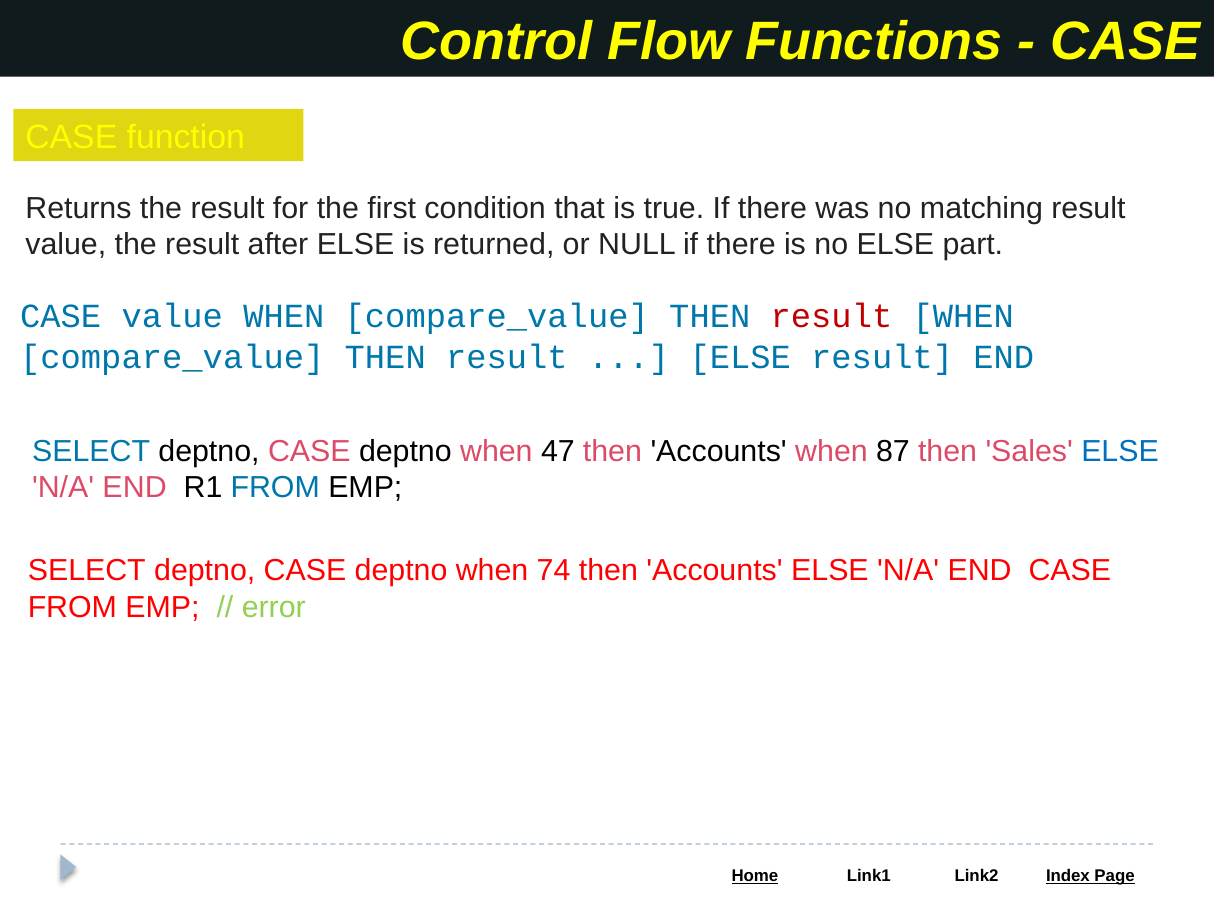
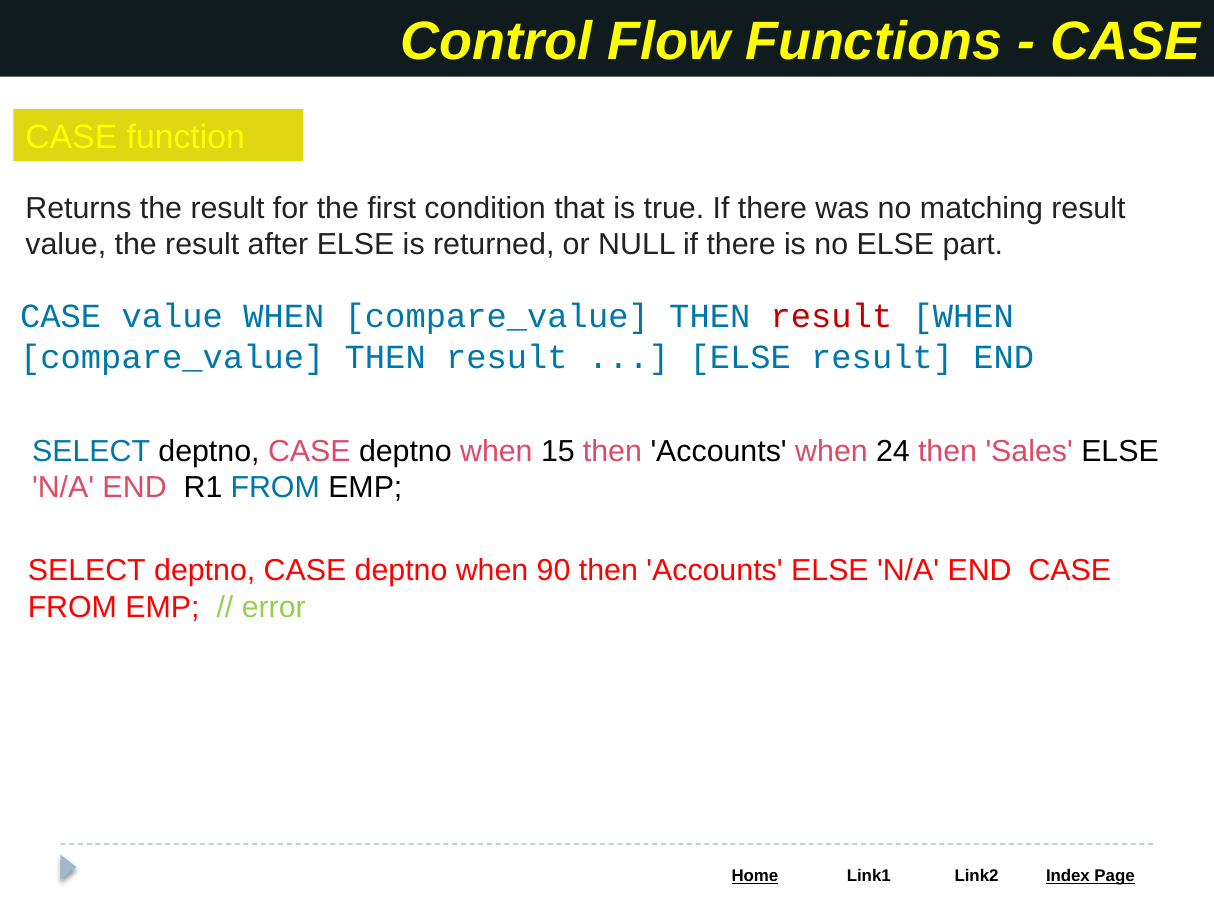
47: 47 -> 15 (558, 451)
87: 87 -> 24 (893, 451)
ELSE colour: blue -> black (1120, 451)
74: 74 -> 90 (554, 570)
